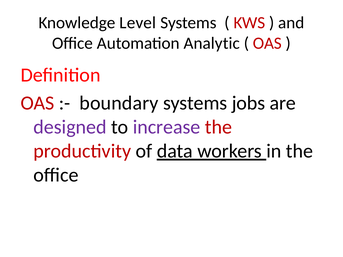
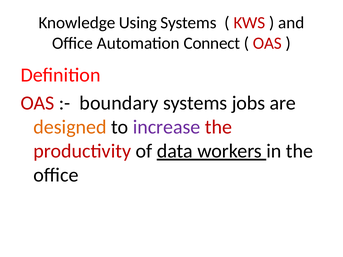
Level: Level -> Using (138, 23)
Analytic: Analytic -> Connect (212, 43)
designed colour: purple -> orange (70, 127)
